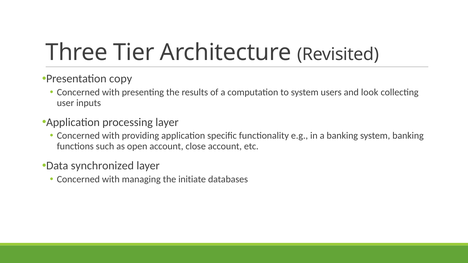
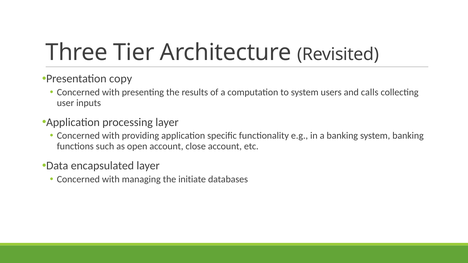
look: look -> calls (370, 92)
synchronized: synchronized -> encapsulated (102, 166)
